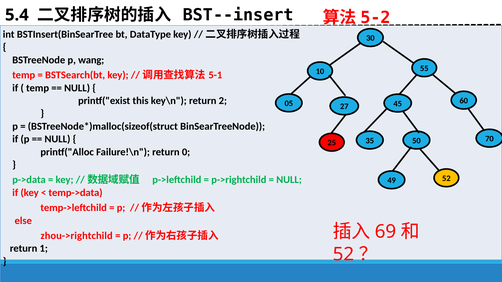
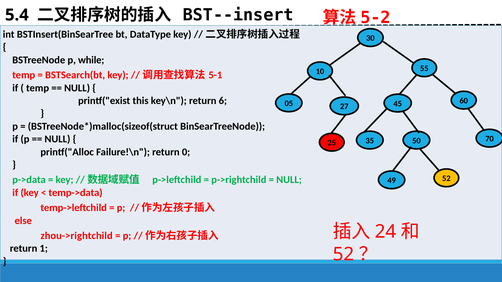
wang: wang -> while (91, 60)
2: 2 -> 6 (223, 101)
69: 69 -> 24 (386, 232)
